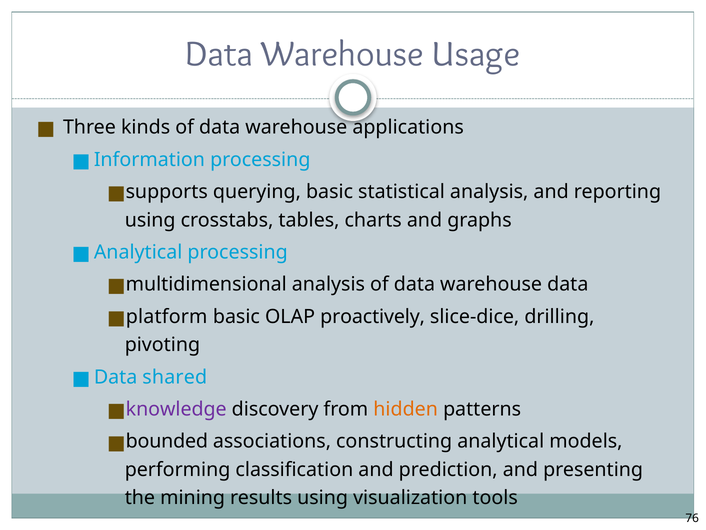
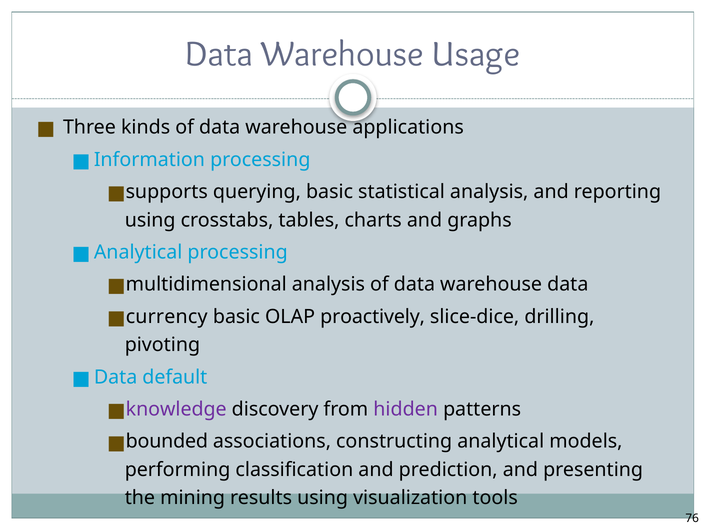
platform: platform -> currency (167, 316)
shared: shared -> default (175, 377)
hidden colour: orange -> purple (406, 409)
